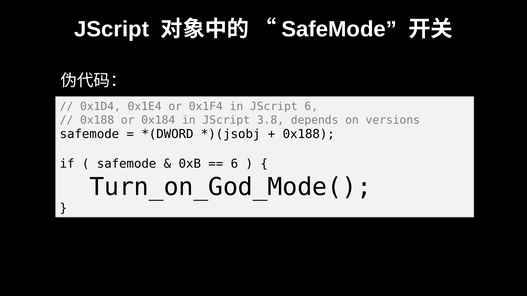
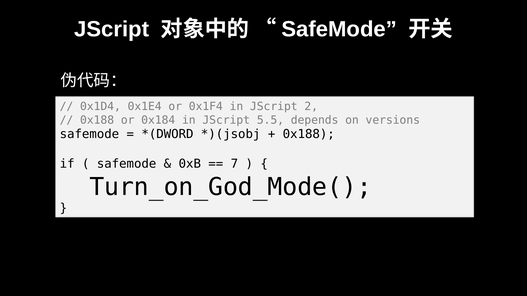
JScript 6: 6 -> 2 (311, 107)
3.8: 3.8 -> 5.5 (270, 120)
6: 6 -> 7 (234, 164)
